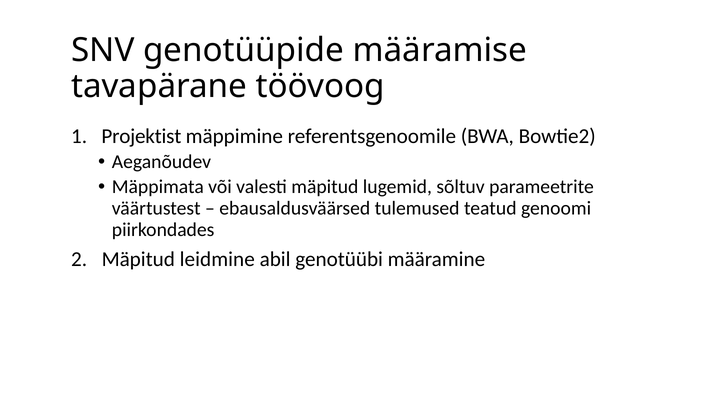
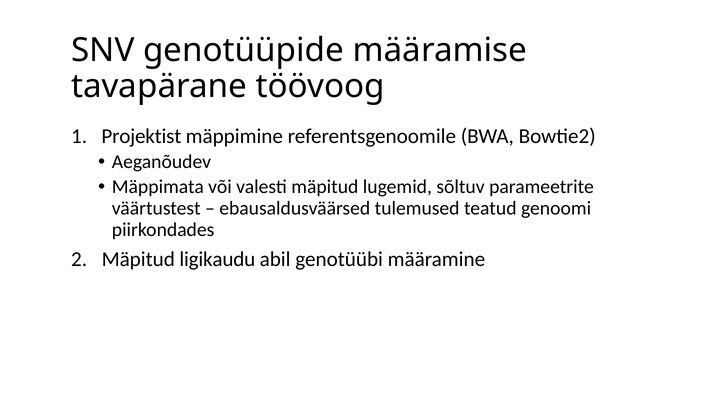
leidmine: leidmine -> ligikaudu (217, 259)
